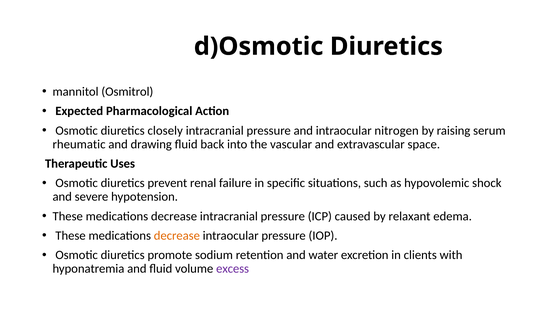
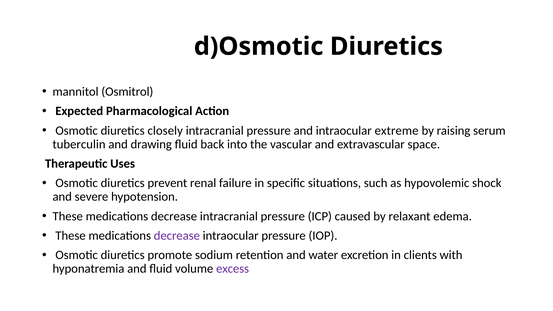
nitrogen: nitrogen -> extreme (397, 131)
rheumatic: rheumatic -> tuberculin (79, 144)
decrease colour: orange -> purple (177, 236)
